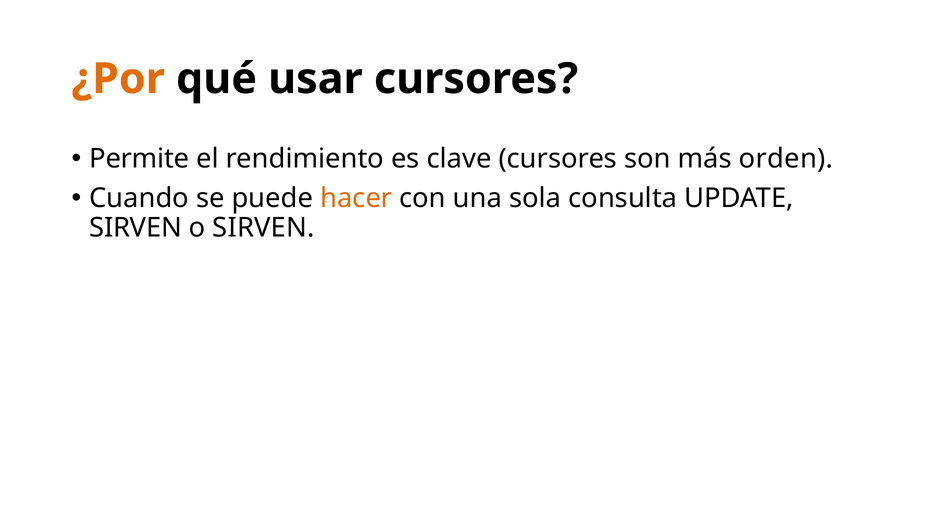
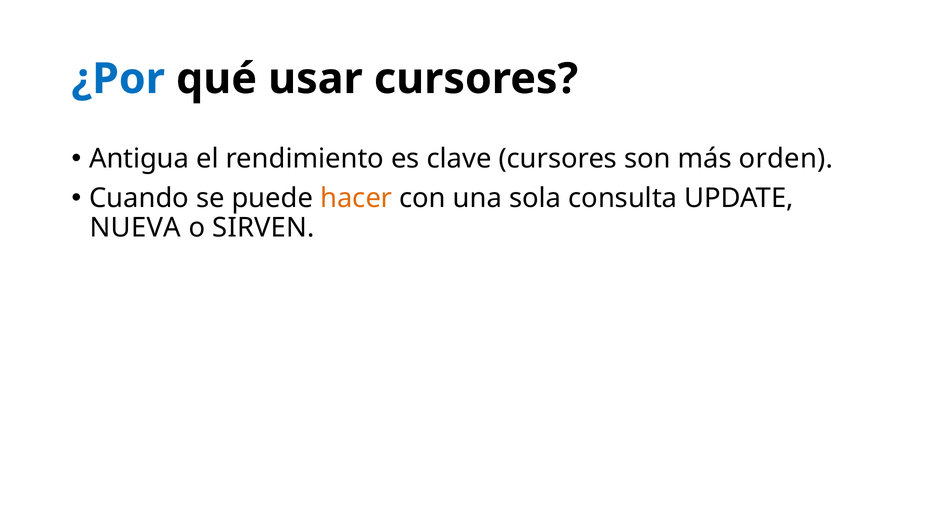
¿Por colour: orange -> blue (118, 79)
Permite: Permite -> Antigua (139, 159)
SIRVEN: SIRVEN -> NUEVA (135, 228)
